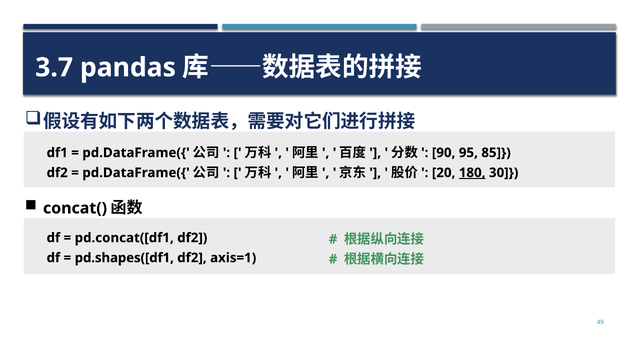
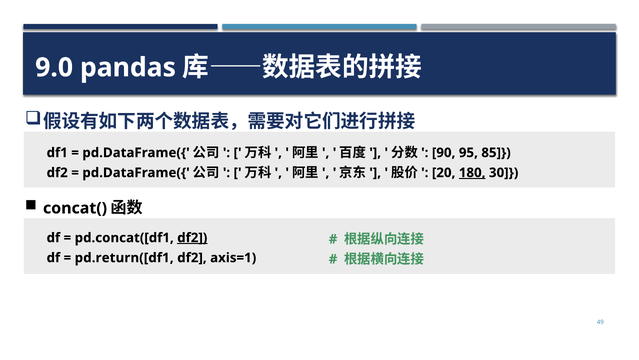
3.7: 3.7 -> 9.0 (54, 67)
df2 underline: none -> present (192, 237)
pd.shapes([df1: pd.shapes([df1 -> pd.return([df1 (124, 257)
